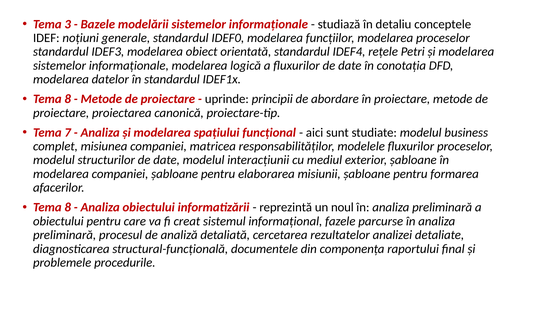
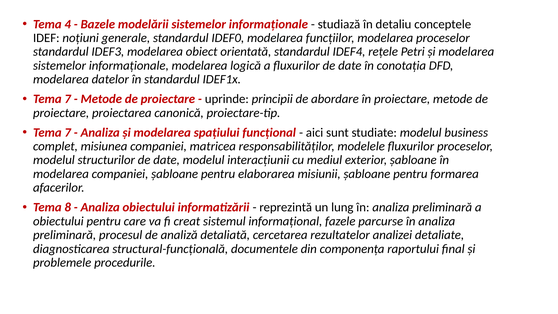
3: 3 -> 4 (68, 24)
8: 8 -> 7 (68, 99)
noul: noul -> lung (342, 207)
